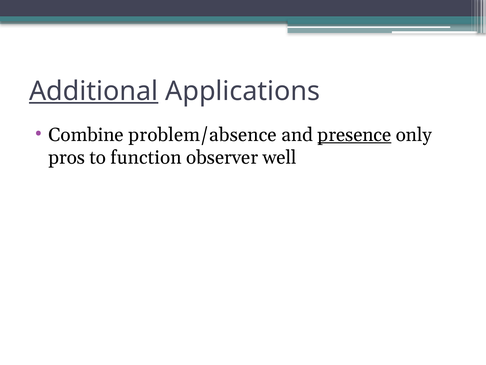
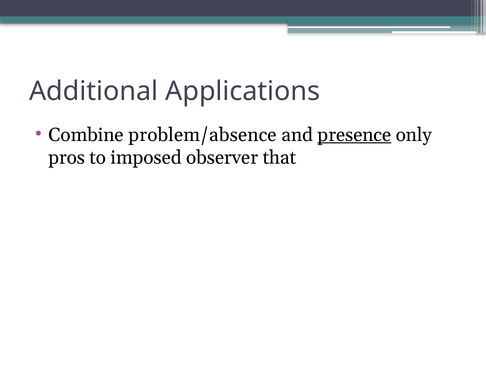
Additional underline: present -> none (94, 91)
function: function -> imposed (146, 157)
well: well -> that (280, 157)
